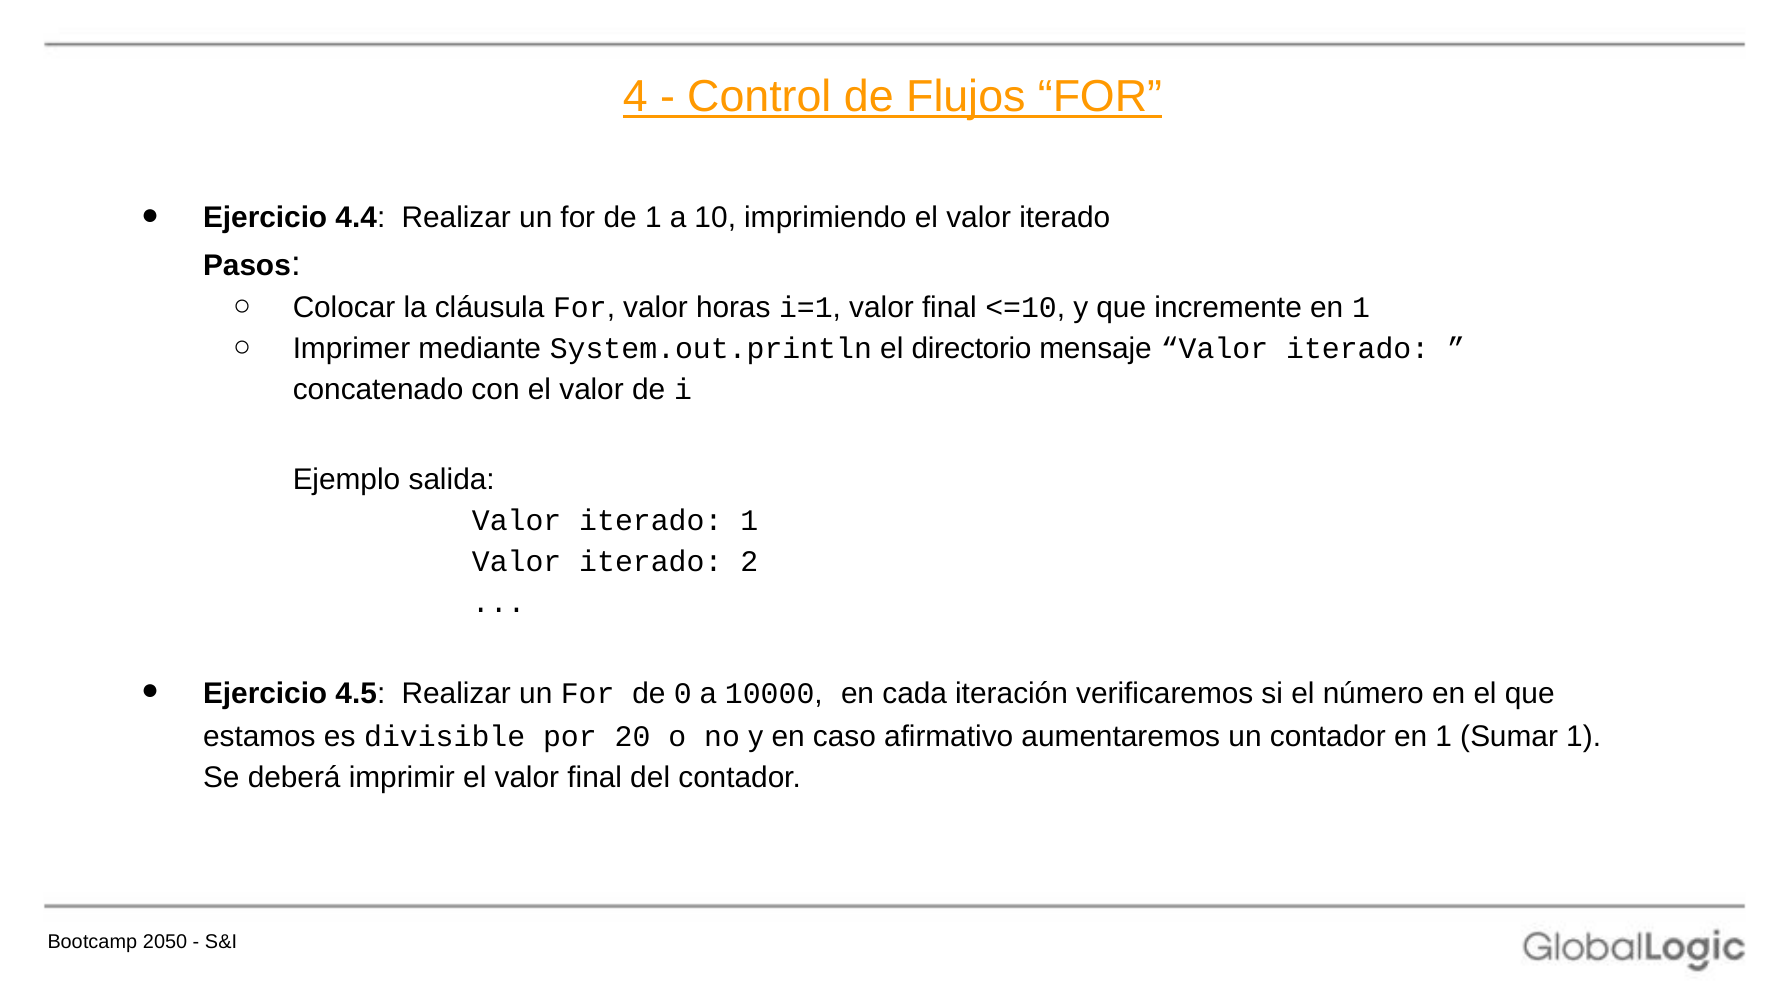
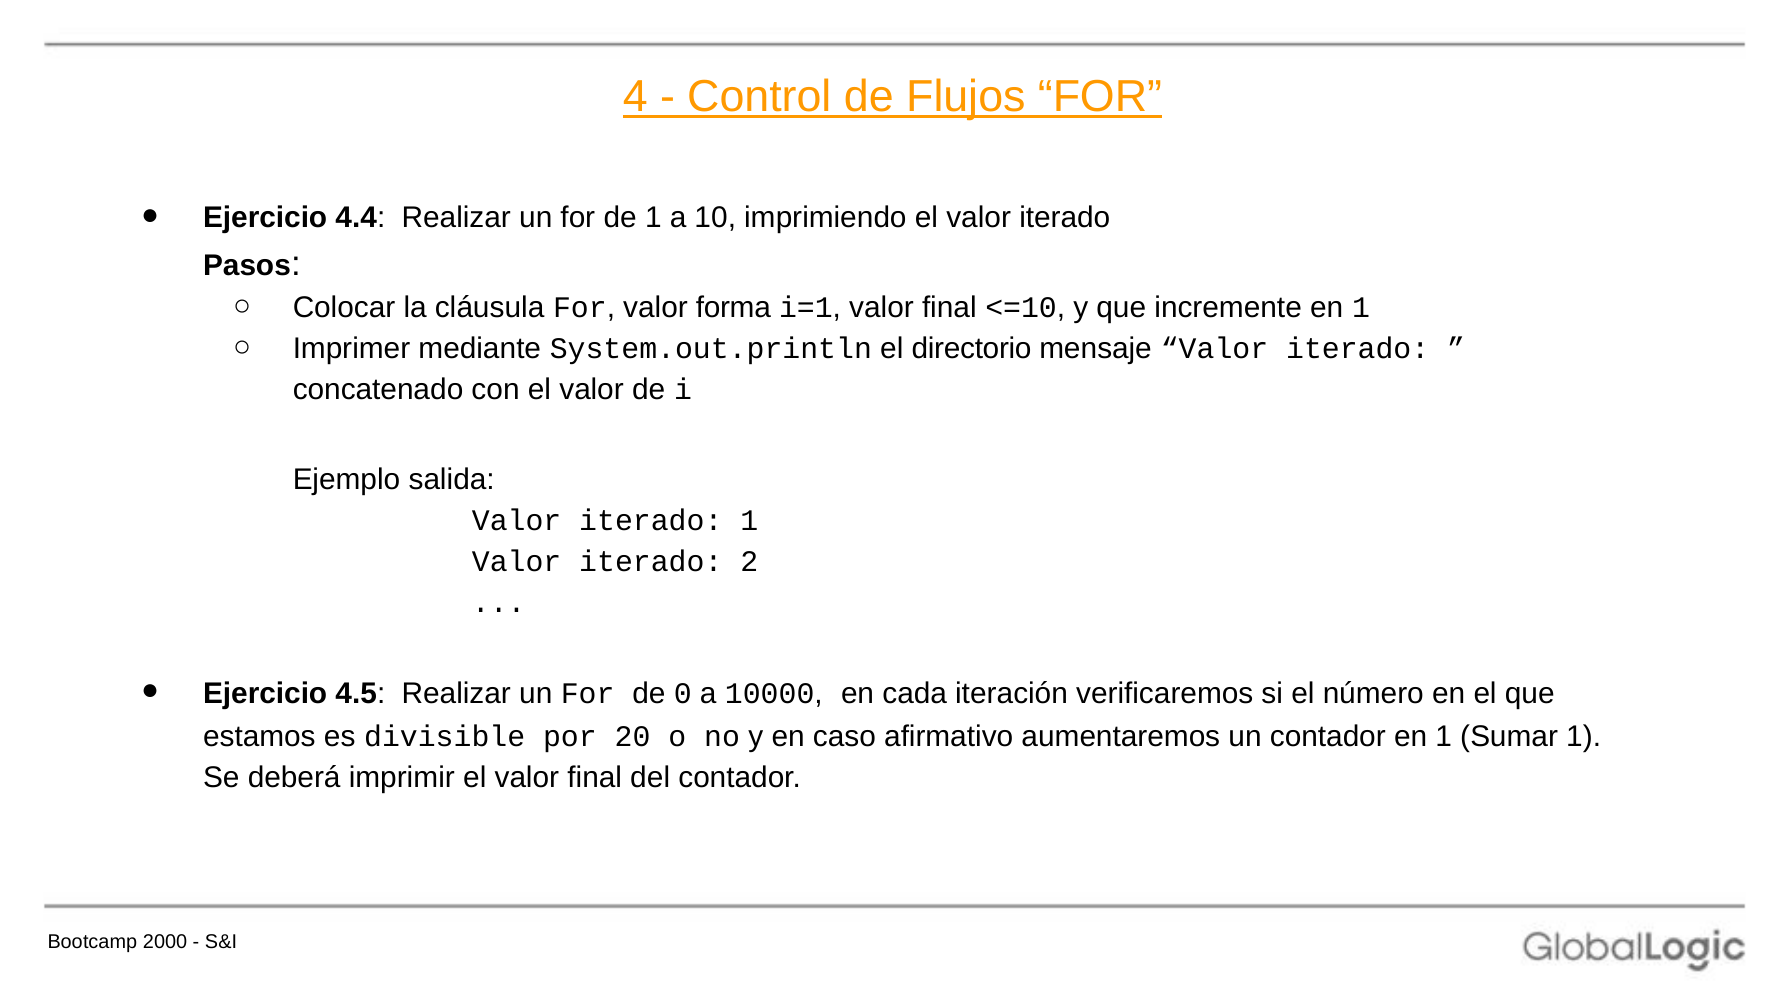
horas: horas -> forma (733, 307)
2050: 2050 -> 2000 (165, 942)
